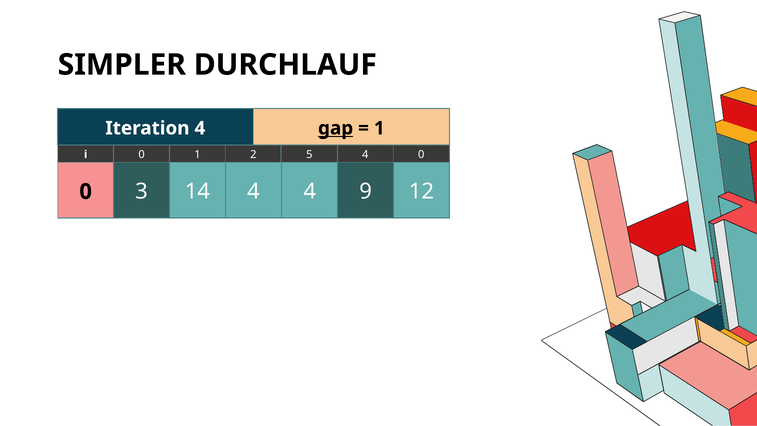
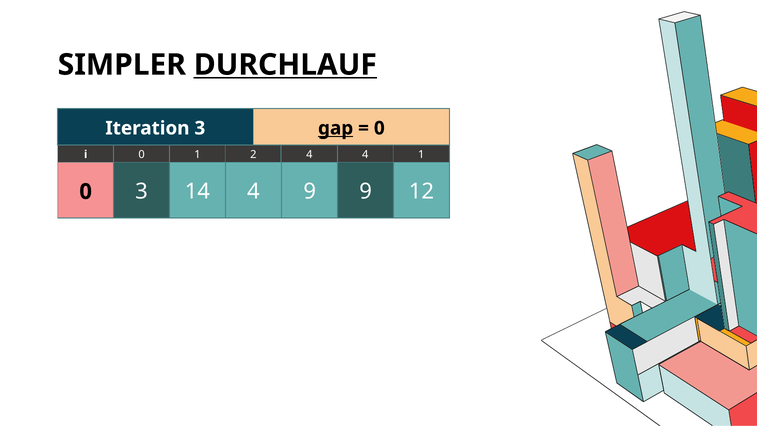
DURCHLAUF underline: none -> present (285, 65)
Iteration 4: 4 -> 3 (200, 128)
1: 1 -> 0 (379, 128)
2 5: 5 -> 4 (309, 154)
0: 0 -> 1 (421, 154)
4 4: 4 -> 9 (310, 192)
